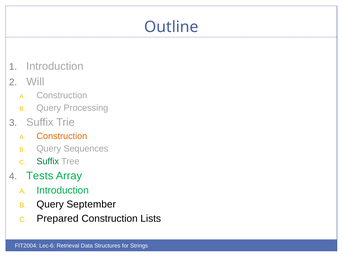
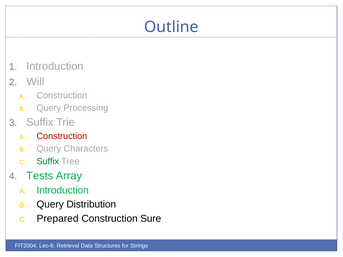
Construction colour: orange -> red (62, 136)
Sequences: Sequences -> Characters (86, 149)
September: September -> Distribution (91, 205)
Lists: Lists -> Sure (151, 219)
